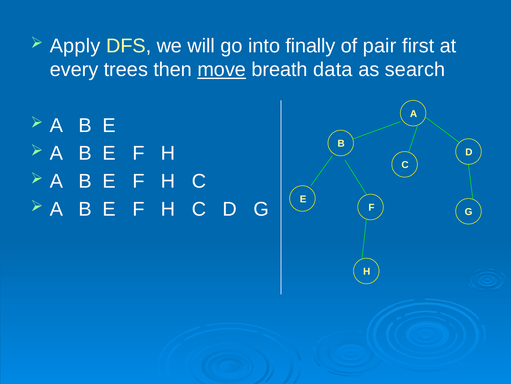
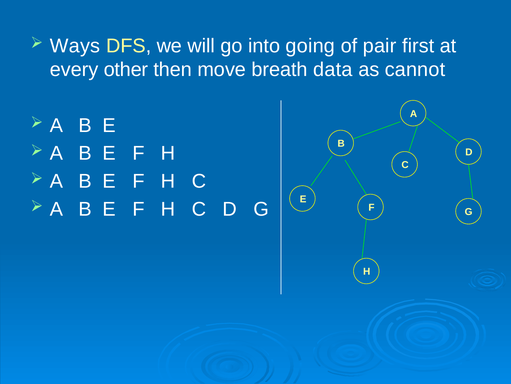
Apply: Apply -> Ways (75, 46)
finally: finally -> going (310, 46)
trees: trees -> other (126, 70)
move underline: present -> none (222, 70)
search: search -> cannot (415, 70)
